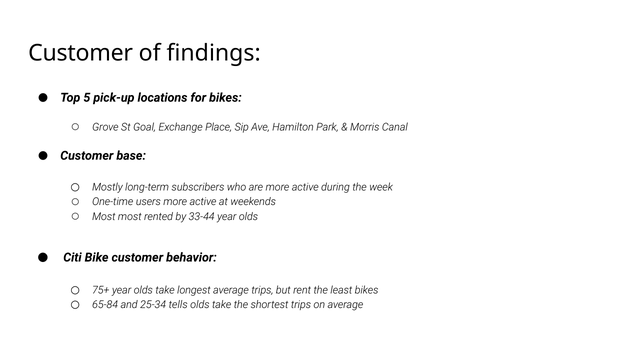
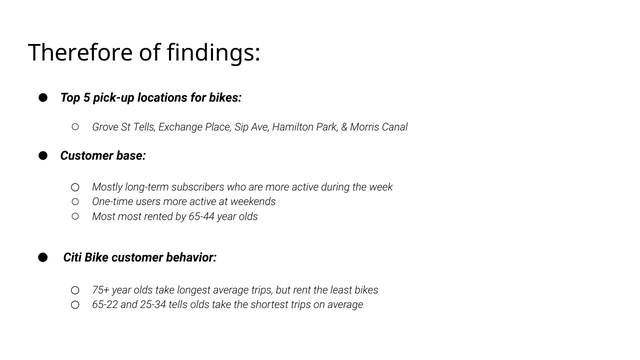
Customer: Customer -> Therefore (81, 53)
St Goal: Goal -> Tells (145, 127)
33-44: 33-44 -> 65-44 (202, 217)
65-84: 65-84 -> 65-22 (105, 305)
